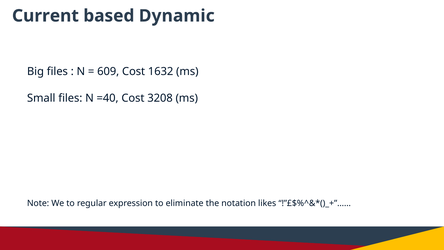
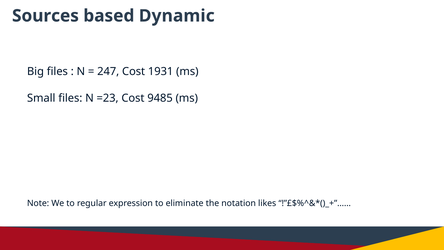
Current: Current -> Sources (45, 16)
609: 609 -> 247 (108, 72)
1632: 1632 -> 1931 (161, 72)
=40: =40 -> =23 (108, 98)
3208: 3208 -> 9485 (160, 98)
